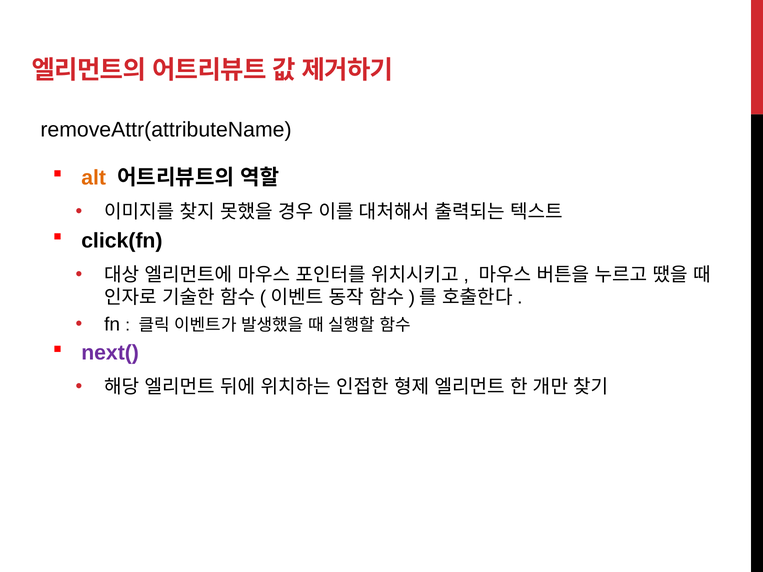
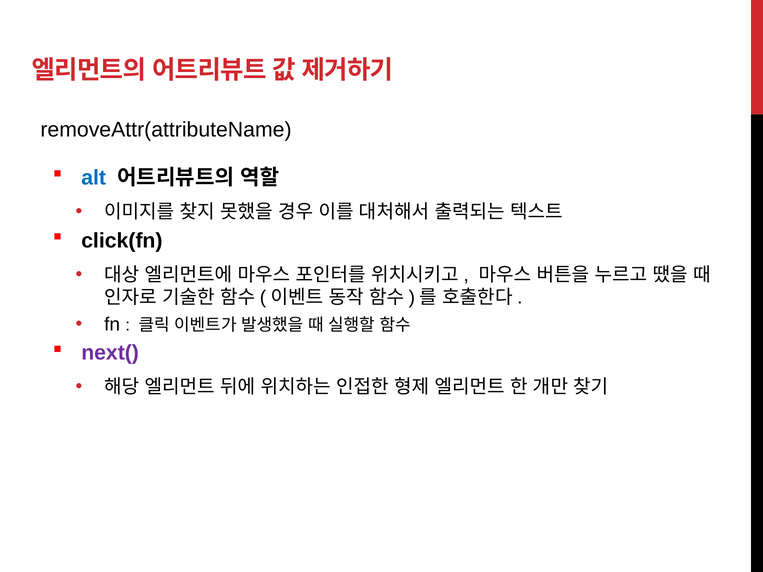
alt colour: orange -> blue (94, 178)
